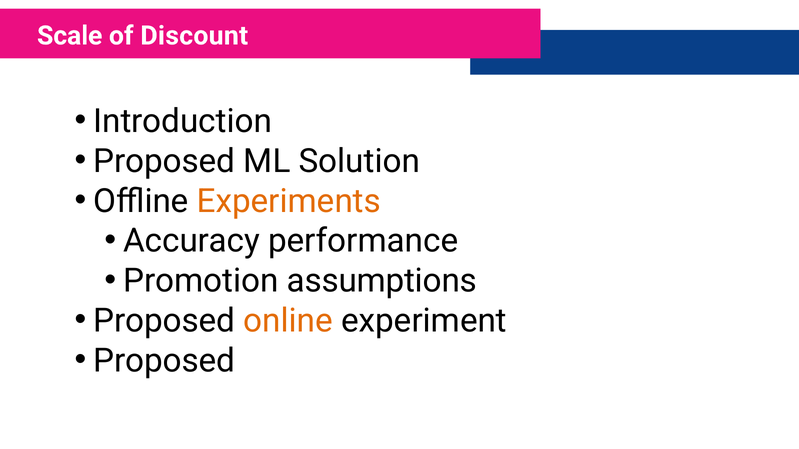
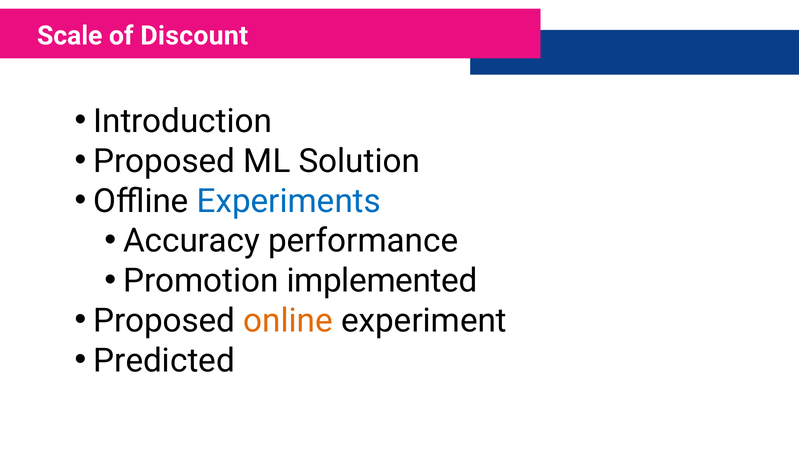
Experiments colour: orange -> blue (289, 201)
assumptions: assumptions -> implemented (382, 281)
Proposed: Proposed -> Predicted (164, 361)
